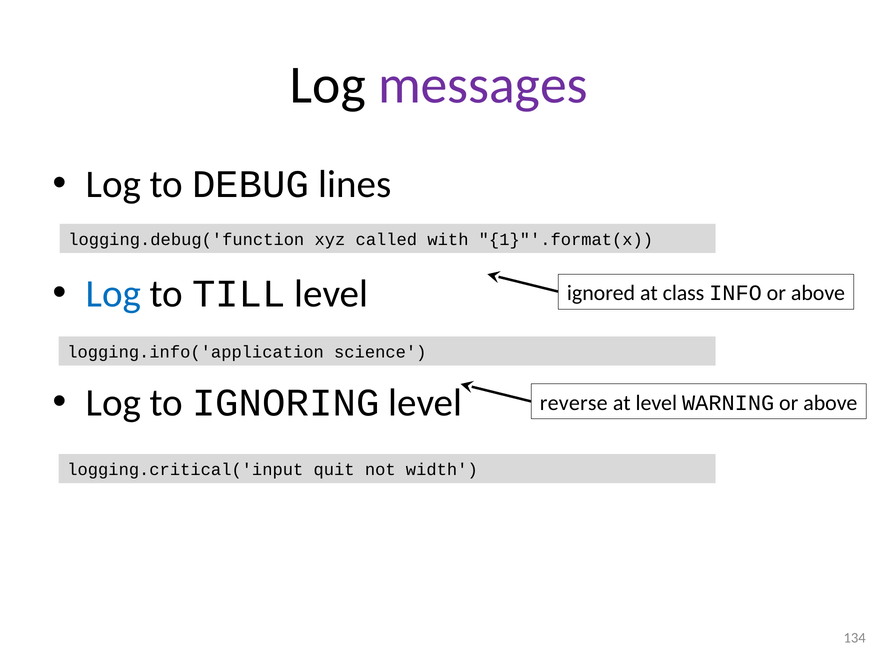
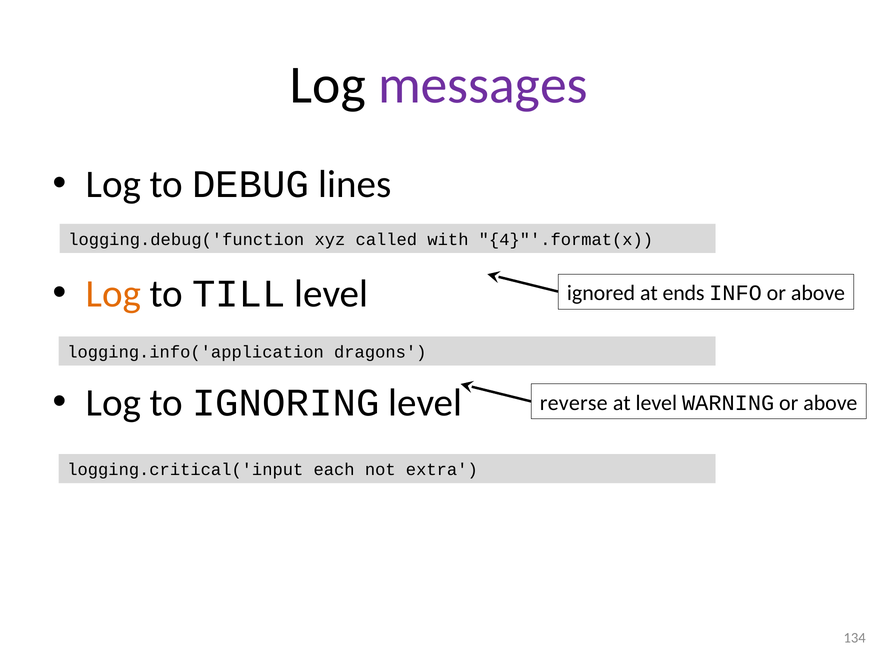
1}"'.format(x: 1}"'.format(x -> 4}"'.format(x (566, 239)
Log colour: blue -> orange (113, 293)
class: class -> ends (684, 293)
science: science -> dragons (380, 352)
quit: quit -> each (334, 469)
width: width -> extra (442, 469)
